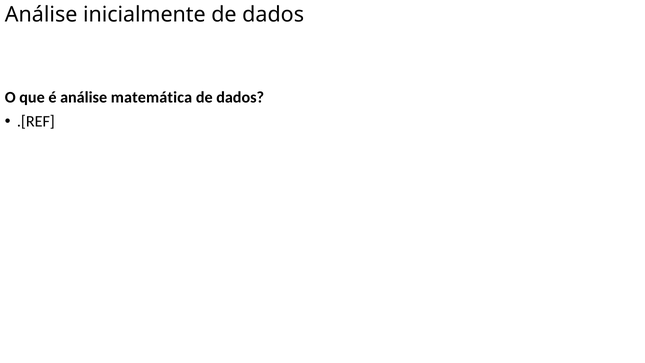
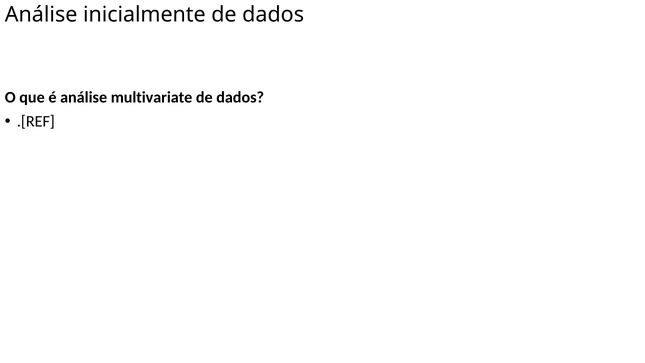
matemática: matemática -> multivariate (152, 97)
